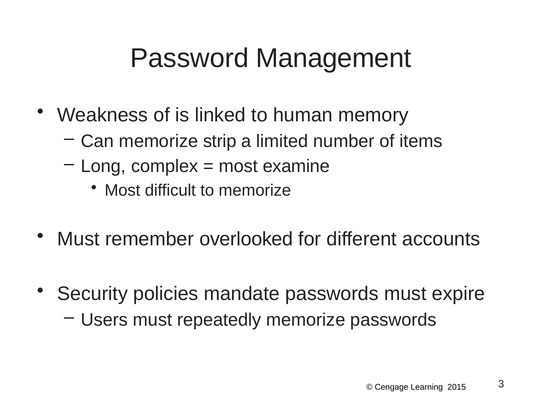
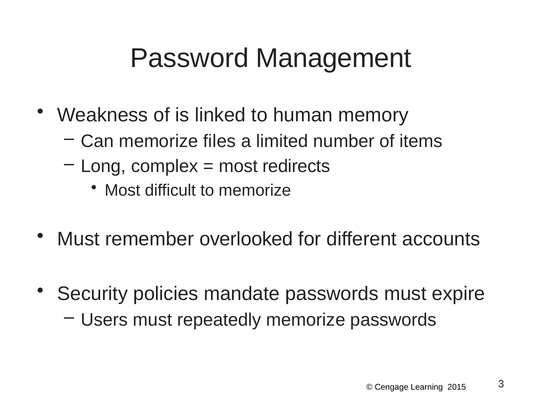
strip: strip -> files (220, 141)
examine: examine -> redirects (296, 166)
